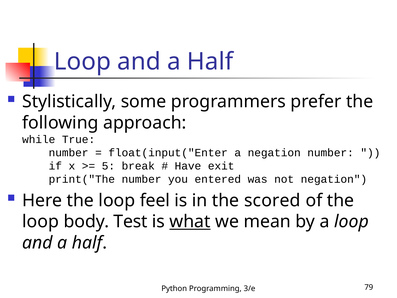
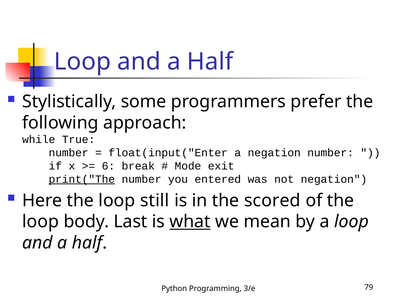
5: 5 -> 6 (108, 166)
Have: Have -> Mode (188, 166)
print("The underline: none -> present (82, 179)
feel: feel -> still (155, 200)
Test: Test -> Last (130, 221)
